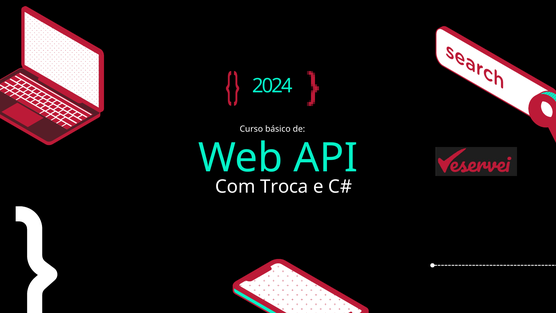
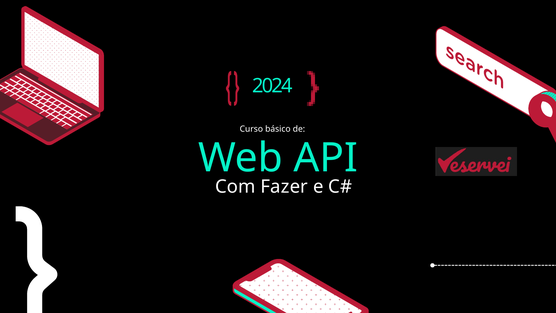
Troca: Troca -> Fazer (284, 187)
